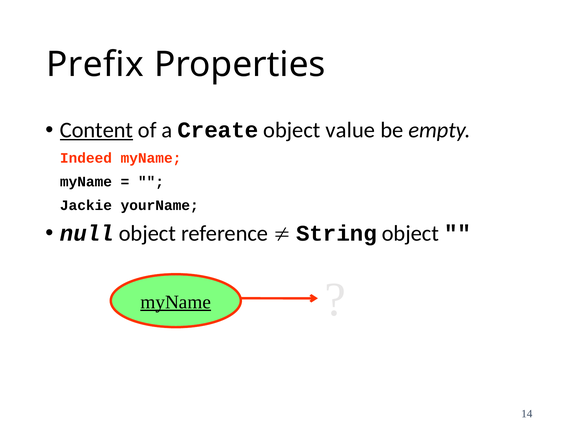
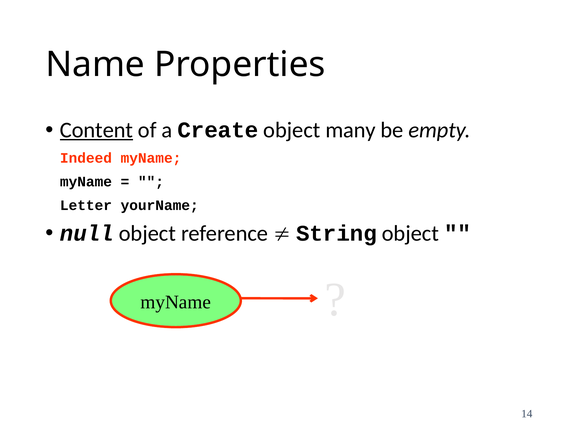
Prefix: Prefix -> Name (95, 65)
value: value -> many (350, 130)
Jackie: Jackie -> Letter (86, 206)
myName underline: present -> none (176, 302)
